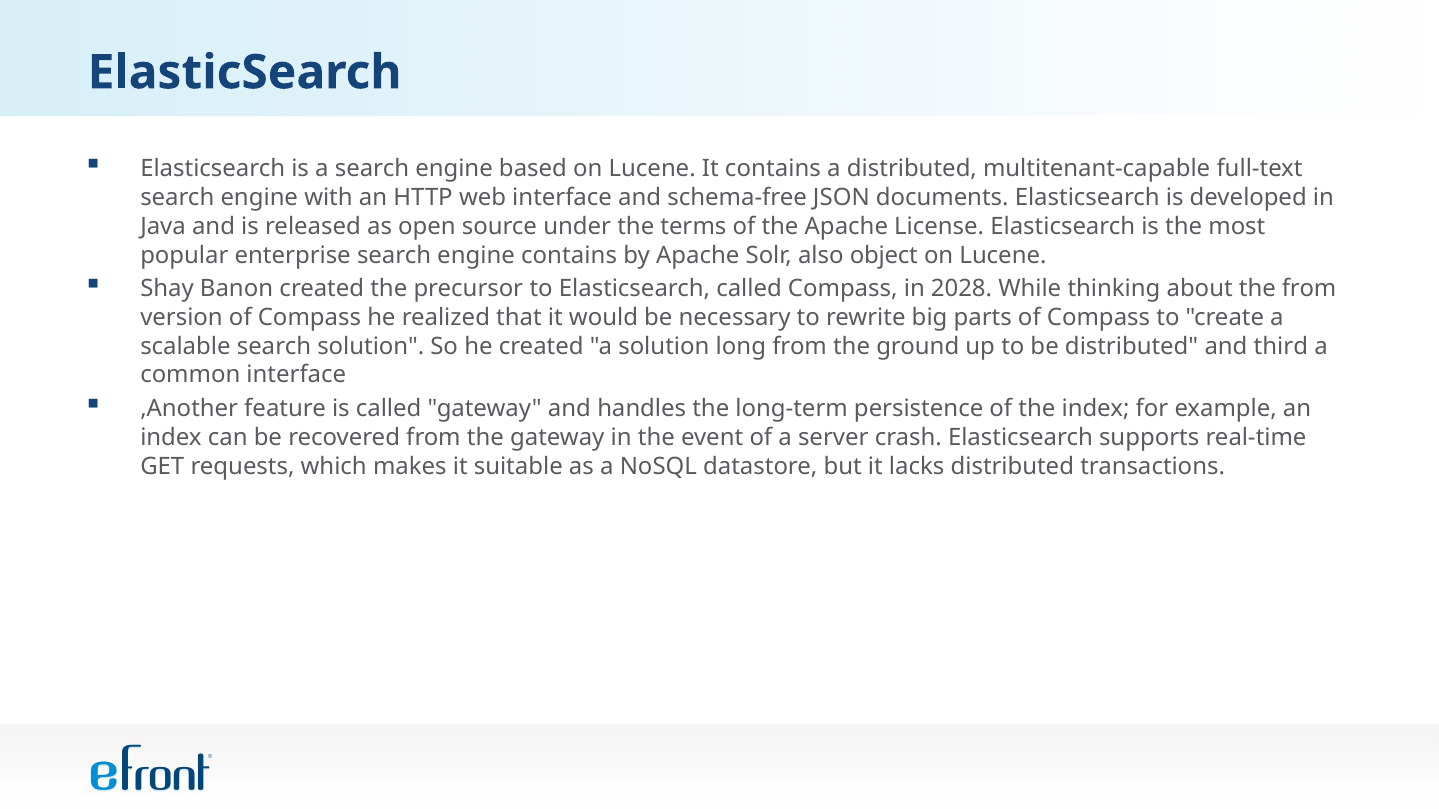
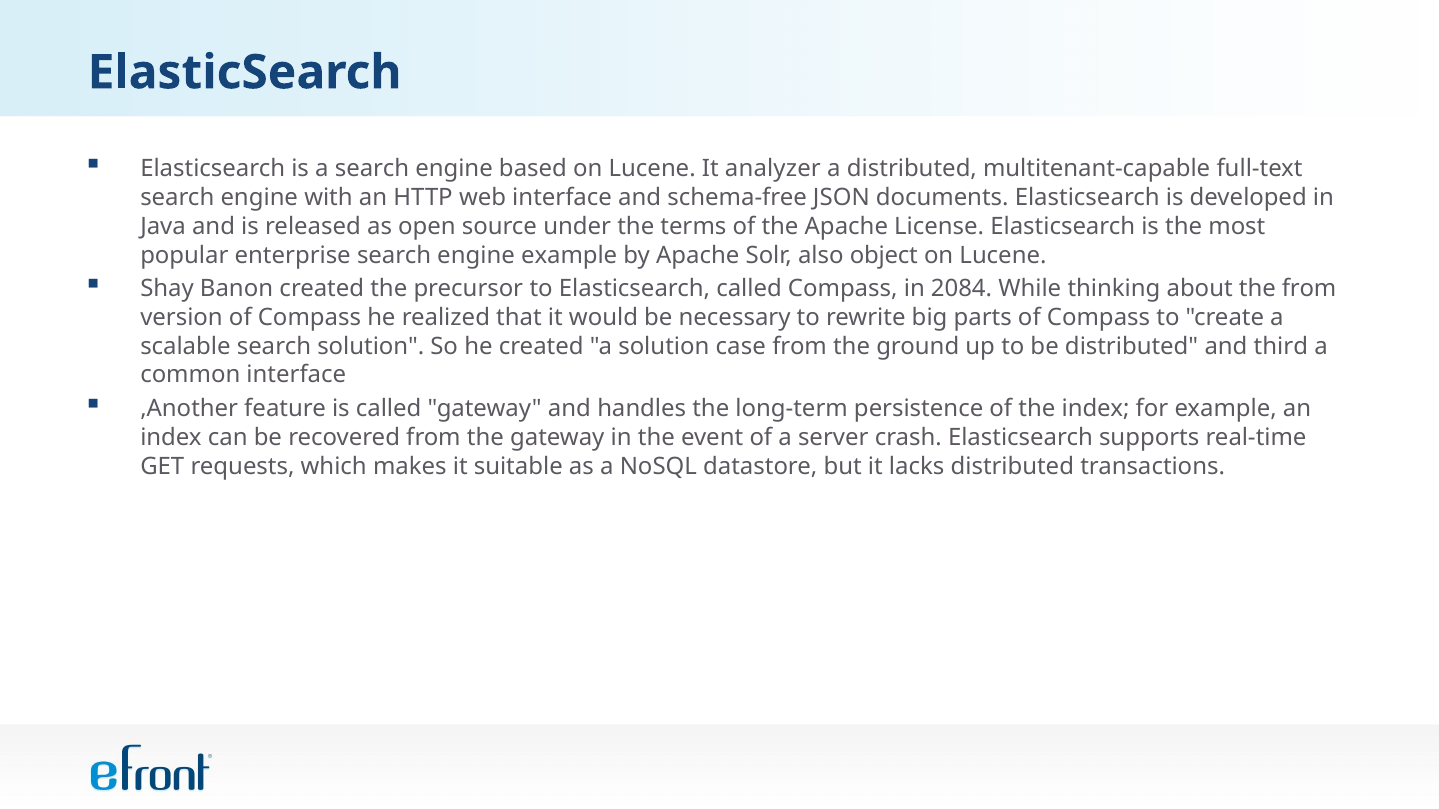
It contains: contains -> analyzer (773, 169)
engine contains: contains -> example (569, 255)
2028: 2028 -> 2084 (961, 289)
long: long -> case (741, 346)
